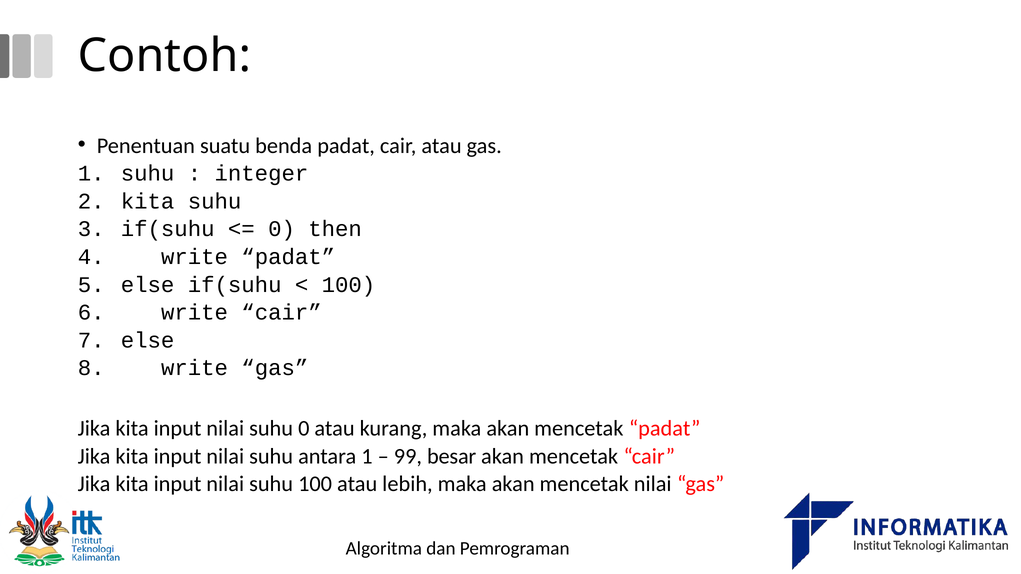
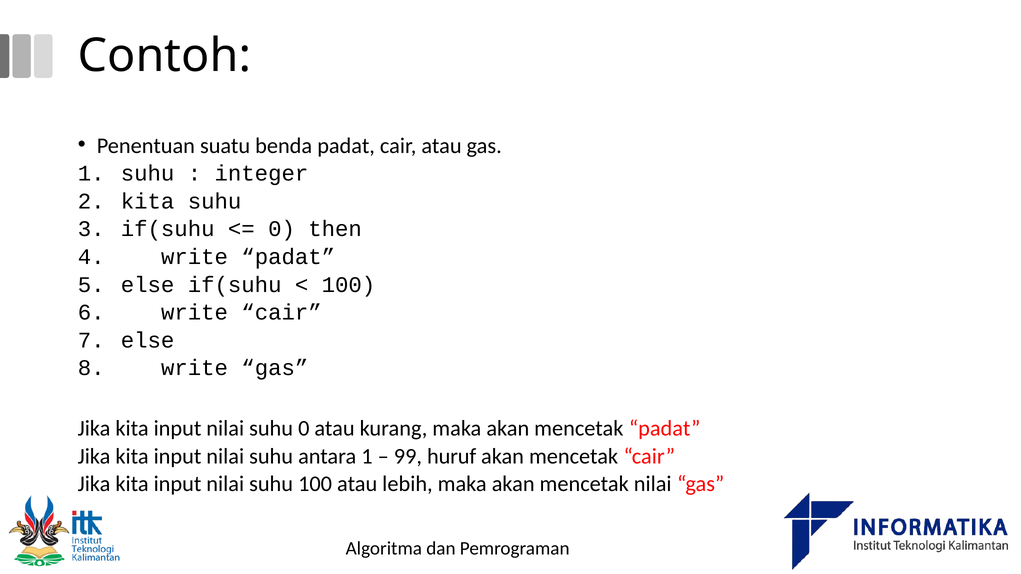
besar: besar -> huruf (452, 456)
